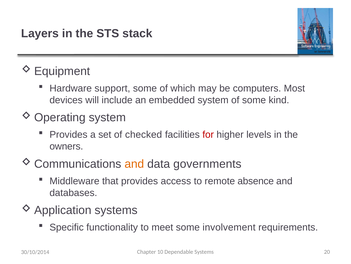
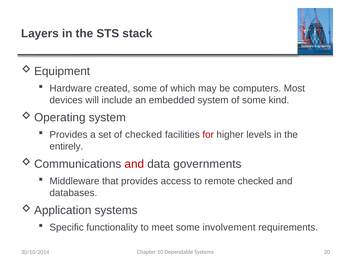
support: support -> created (112, 88)
owners: owners -> entirely (66, 146)
and colour: orange -> red (134, 163)
remote absence: absence -> checked (256, 181)
